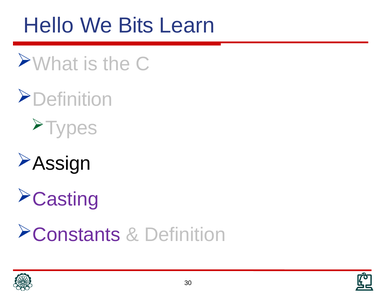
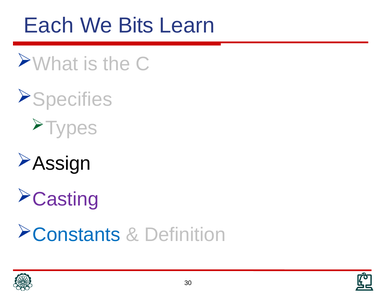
Hello: Hello -> Each (49, 26)
Definition: Definition -> Specifies (72, 100)
Constants colour: purple -> blue (76, 235)
